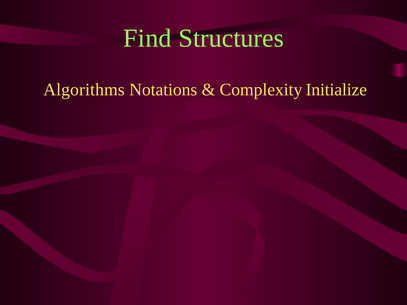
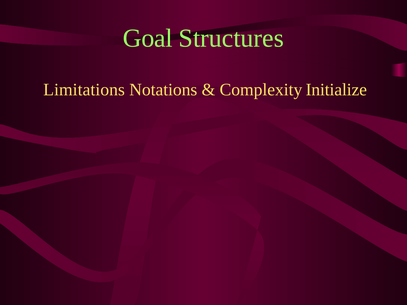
Find: Find -> Goal (148, 38)
Algorithms: Algorithms -> Limitations (84, 90)
